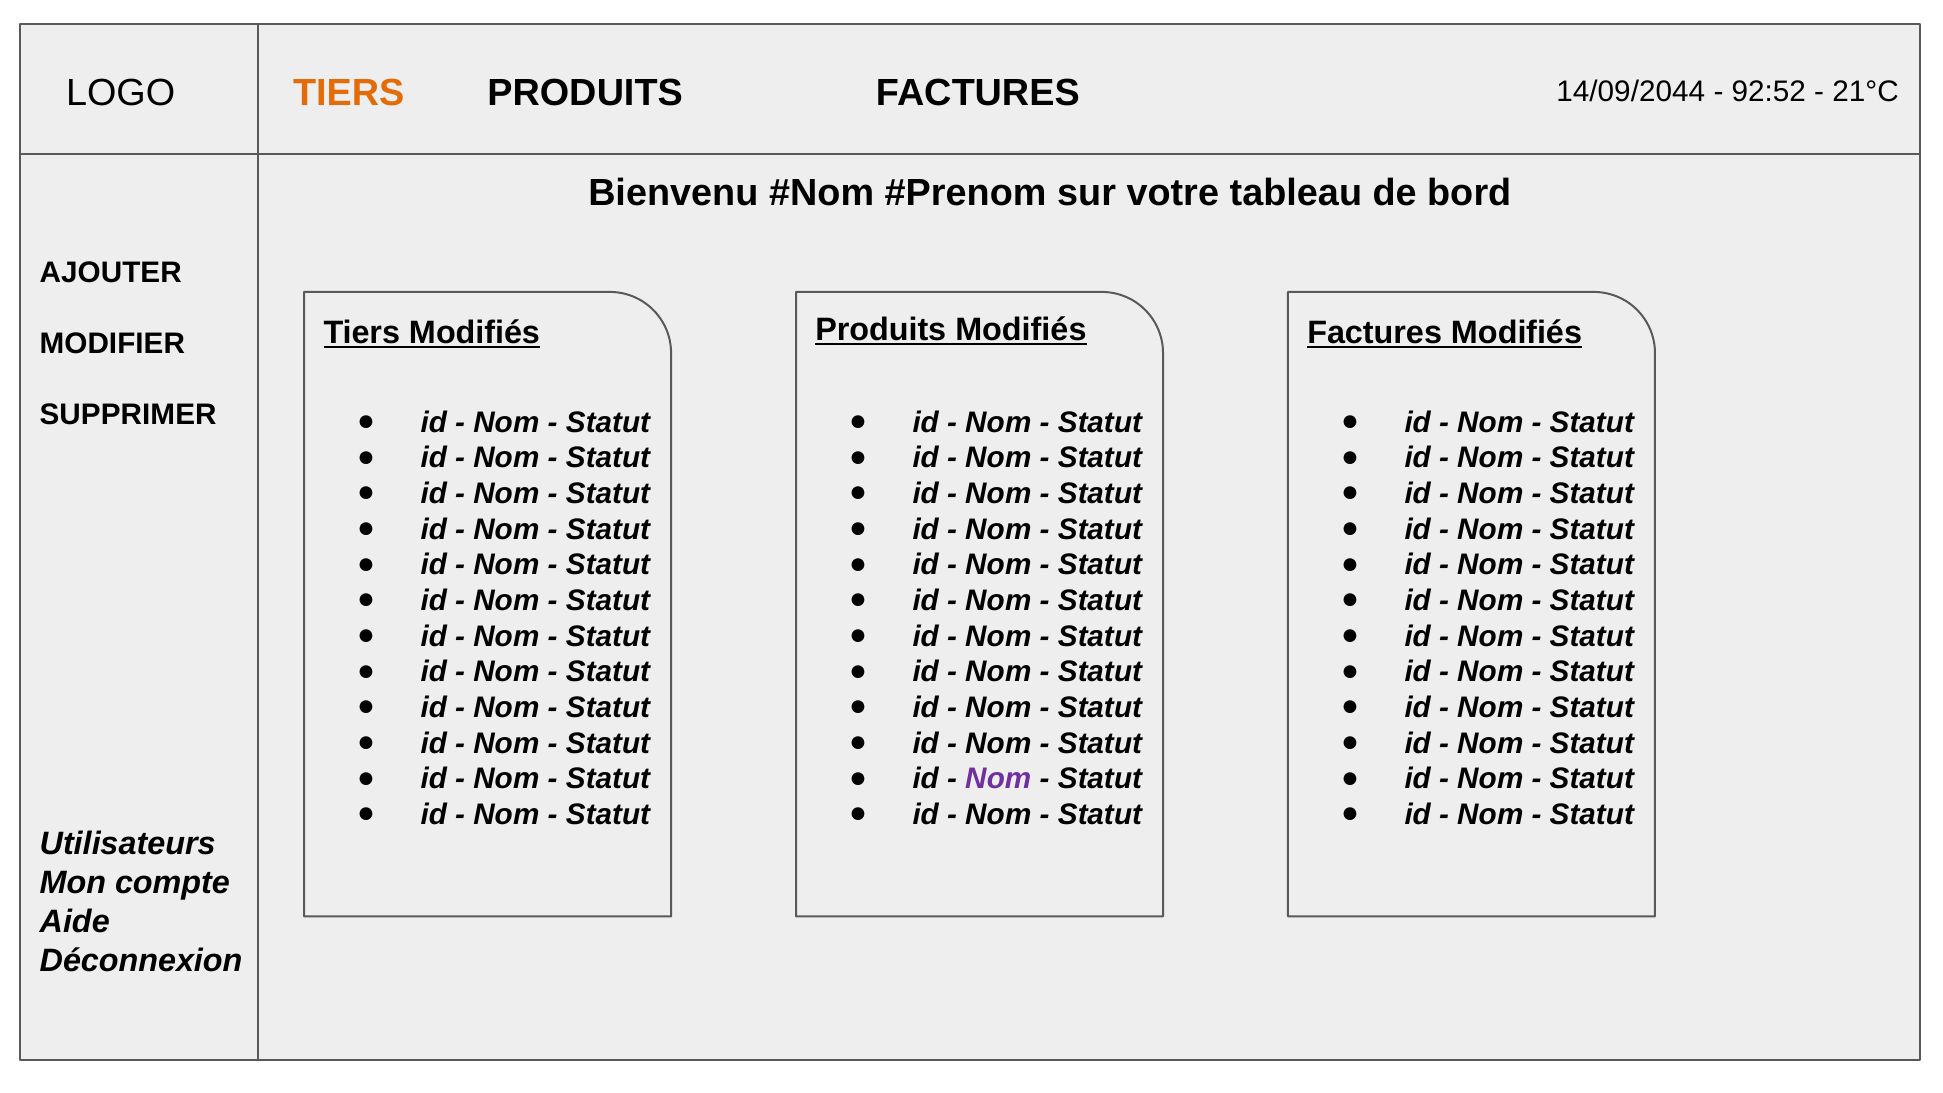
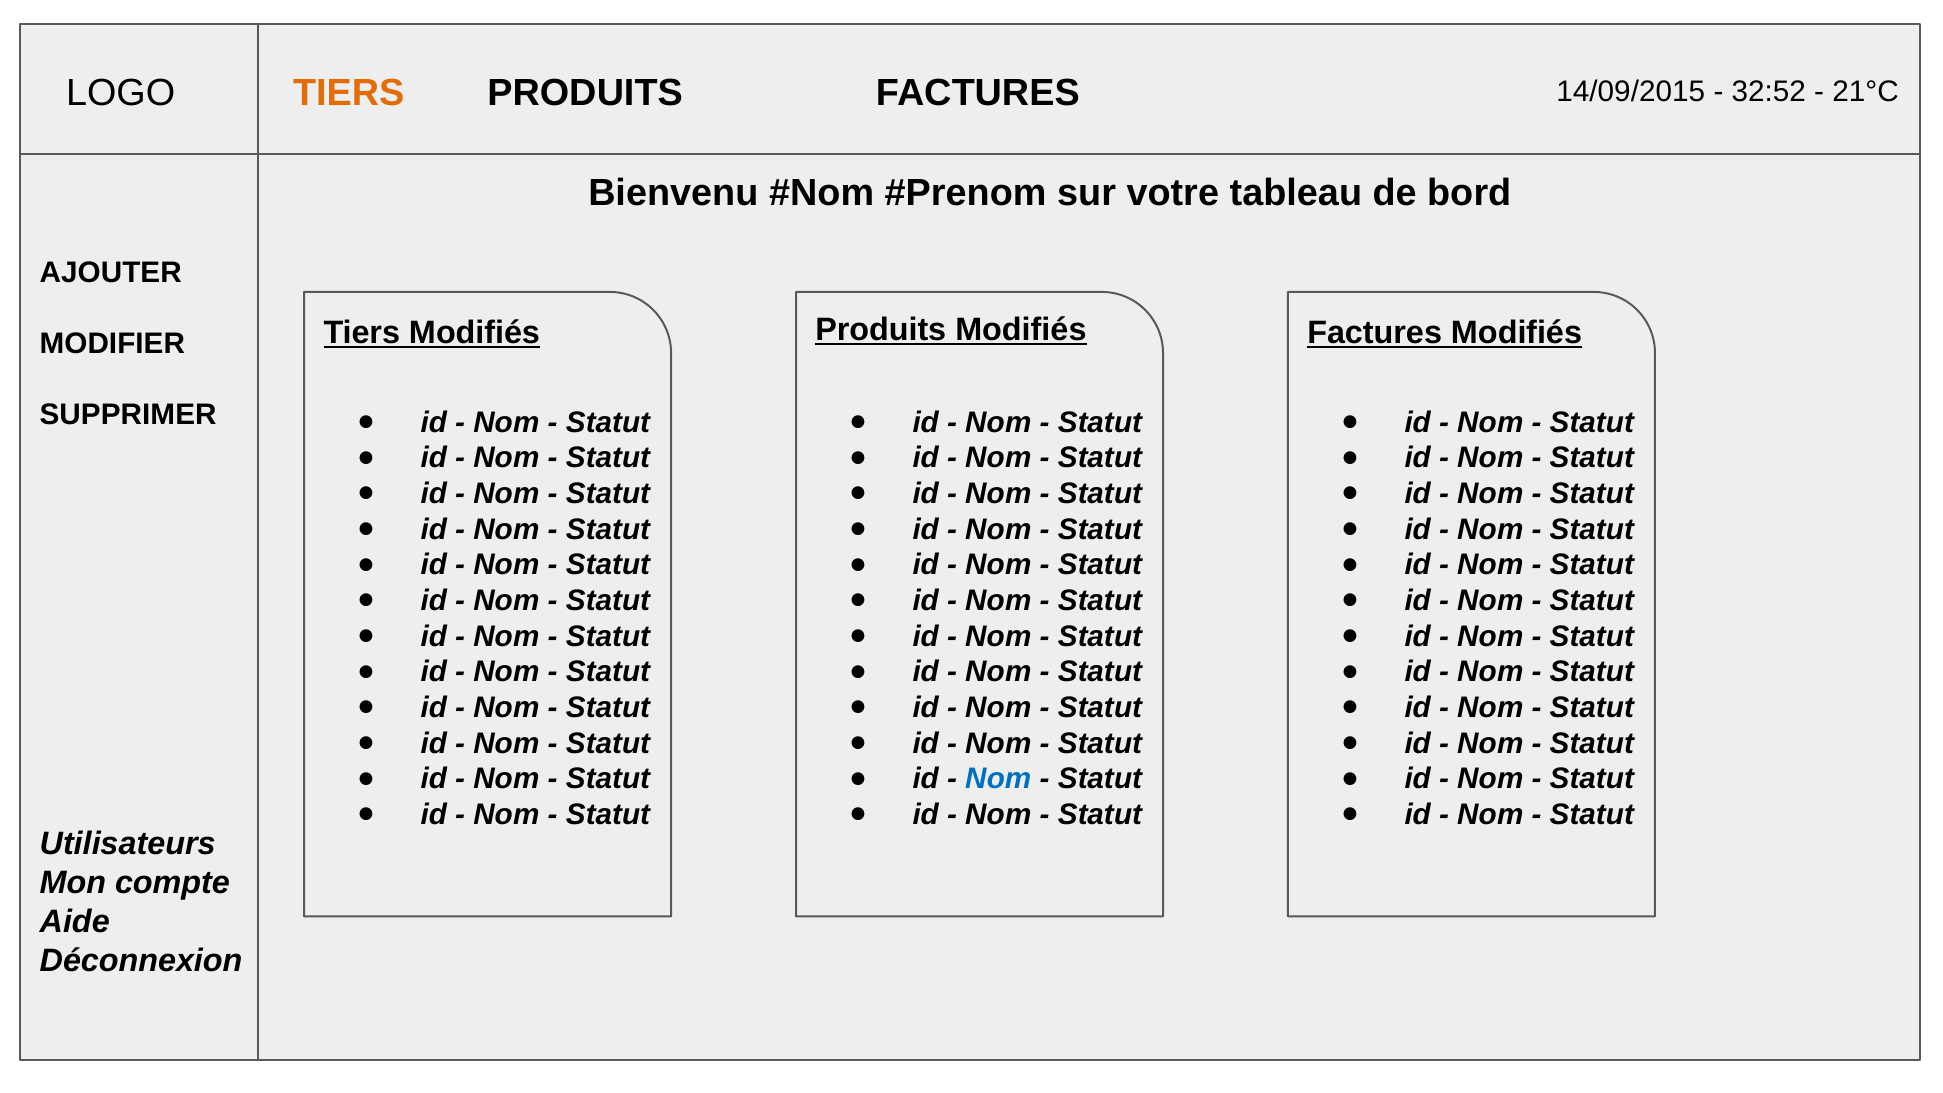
14/09/2044: 14/09/2044 -> 14/09/2015 (1631, 91)
92:52: 92:52 -> 32:52 (1769, 91)
Nom colour: purple -> blue (998, 779)
